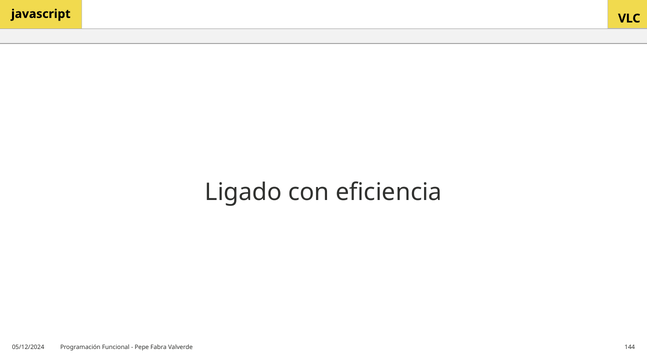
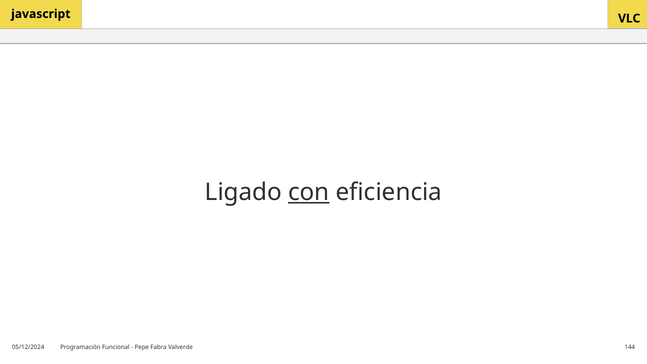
con underline: none -> present (309, 192)
